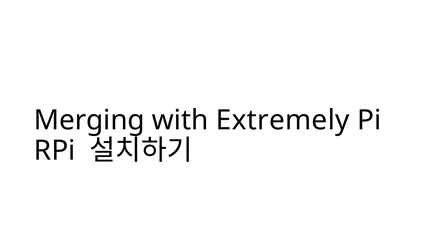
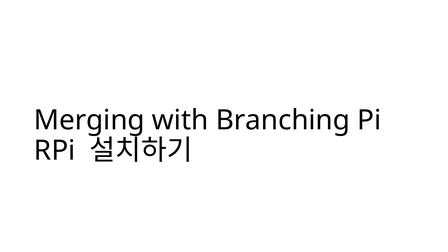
Extremely: Extremely -> Branching (283, 120)
